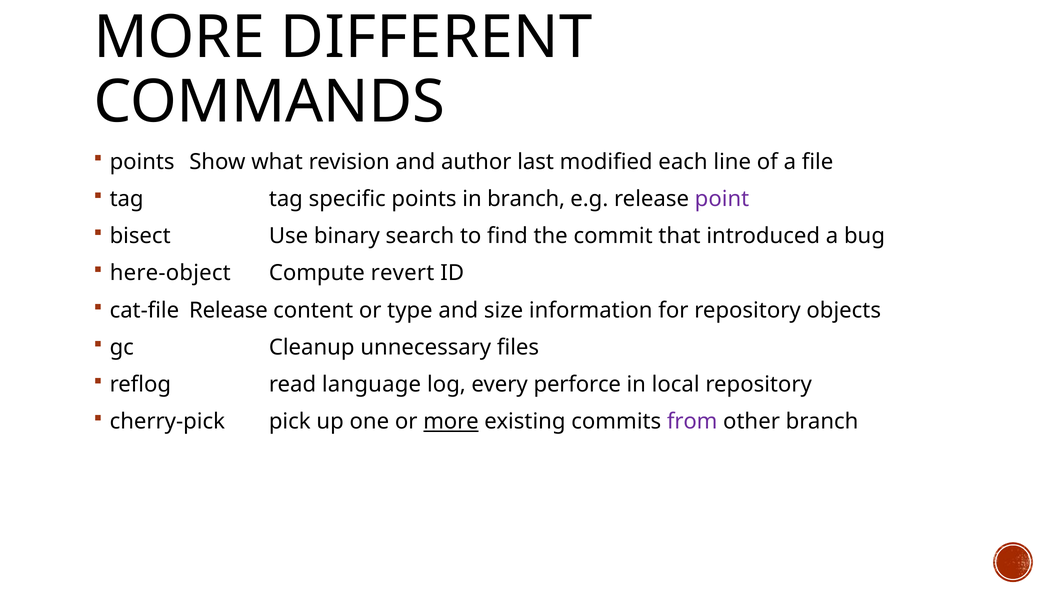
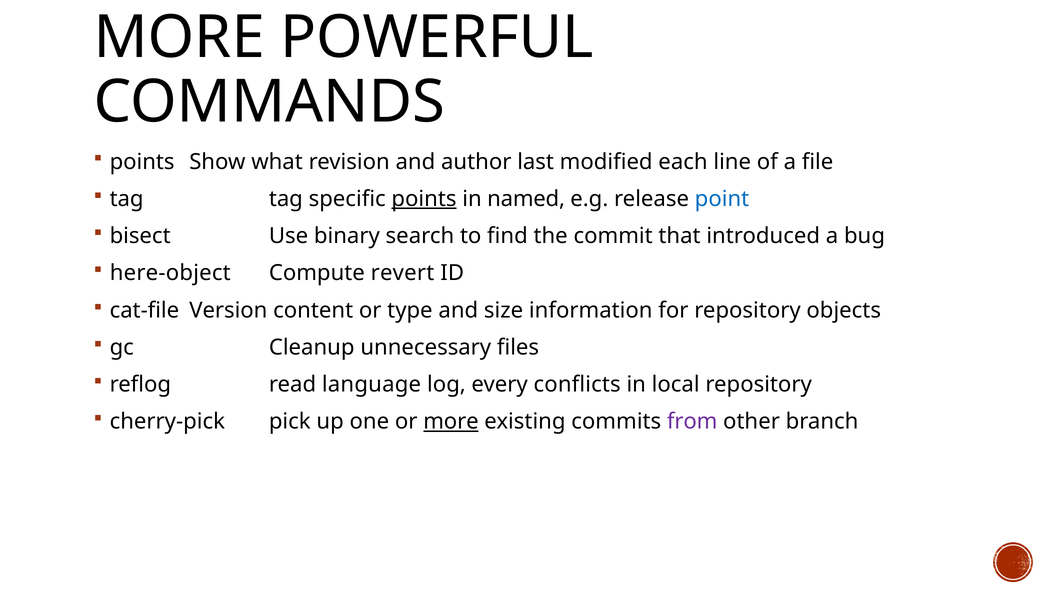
DIFFERENT: DIFFERENT -> POWERFUL (437, 37)
points underline: none -> present (424, 199)
in branch: branch -> named (526, 199)
point colour: purple -> blue (722, 199)
cat-file Release: Release -> Version (228, 310)
perforce: perforce -> conflicts (577, 385)
